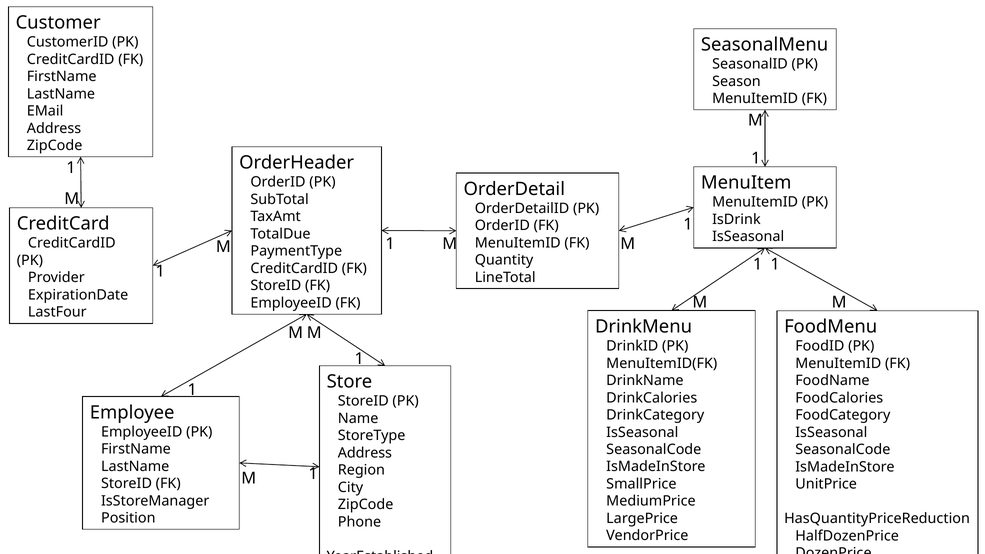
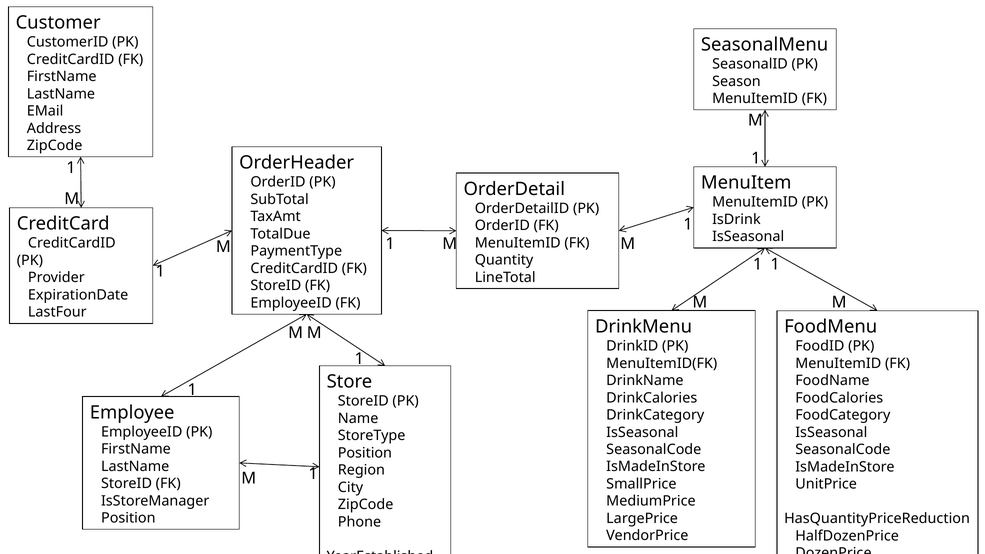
Address: Address -> Position (365, 453)
